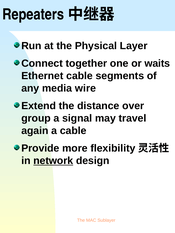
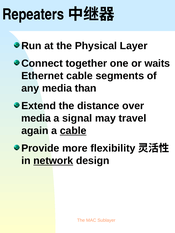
wire: wire -> than (86, 88)
group: group -> media (36, 118)
cable underline: none -> present (73, 131)
